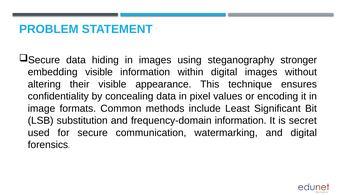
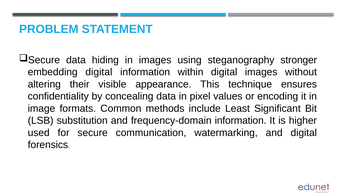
embedding visible: visible -> digital (99, 72)
secret: secret -> higher (303, 120)
